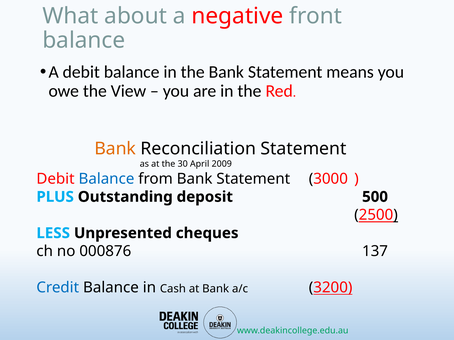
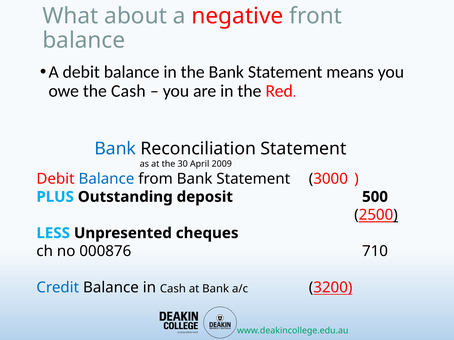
the View: View -> Cash (128, 91)
Bank colour: orange -> blue (115, 149)
137: 137 -> 710 (375, 252)
